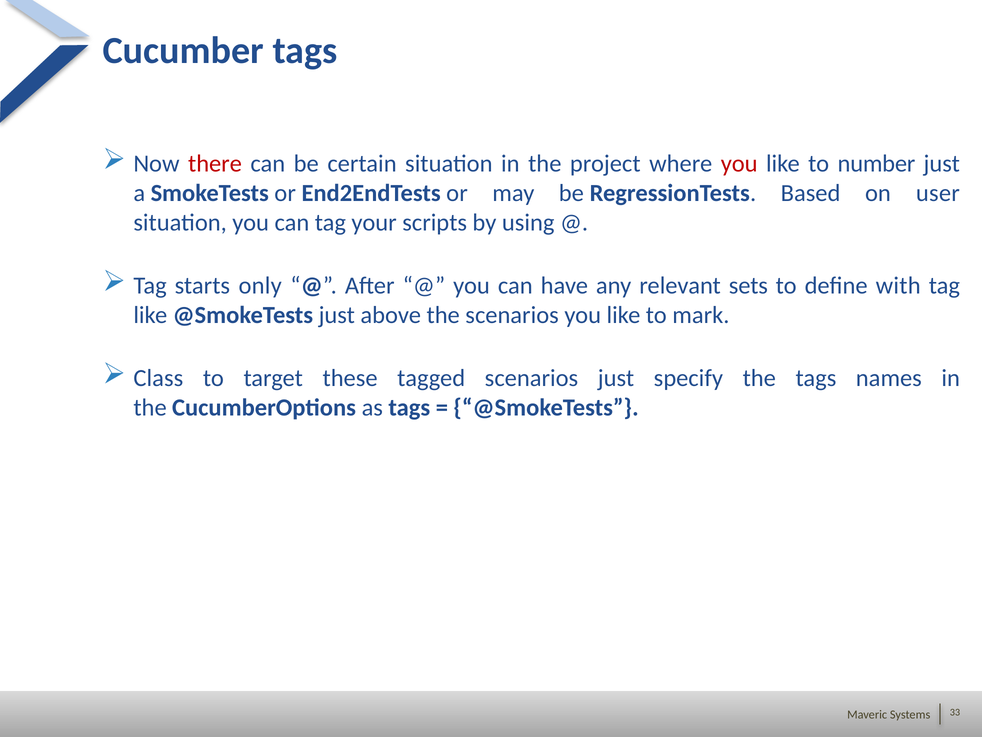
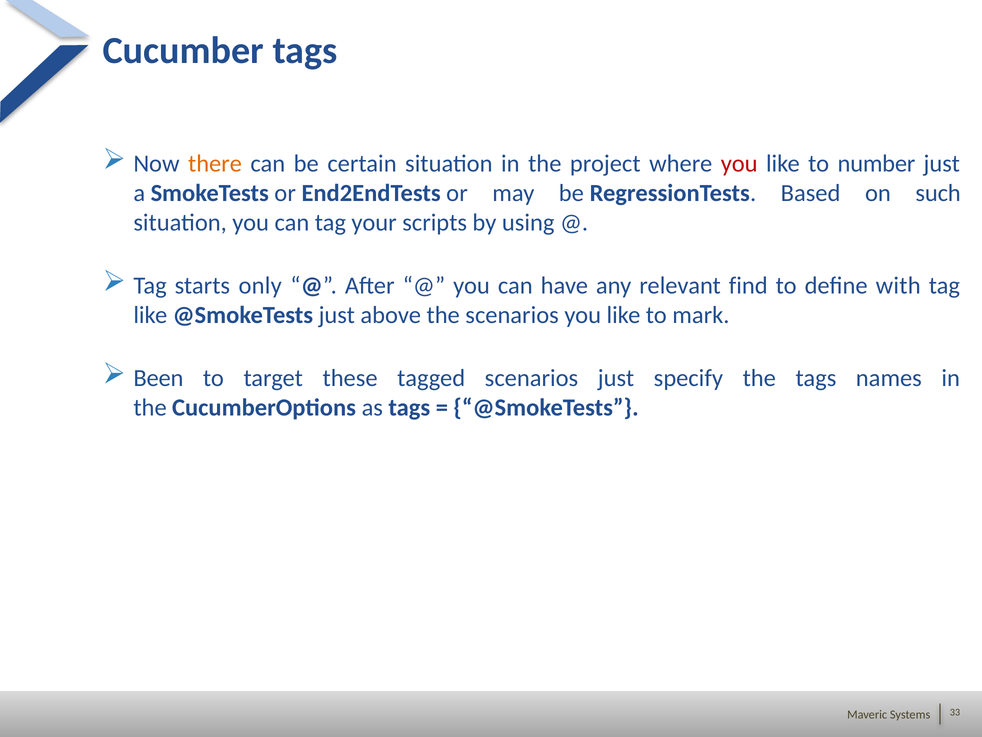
there colour: red -> orange (215, 164)
user: user -> such (938, 193)
sets: sets -> find (748, 286)
Class: Class -> Been (158, 378)
